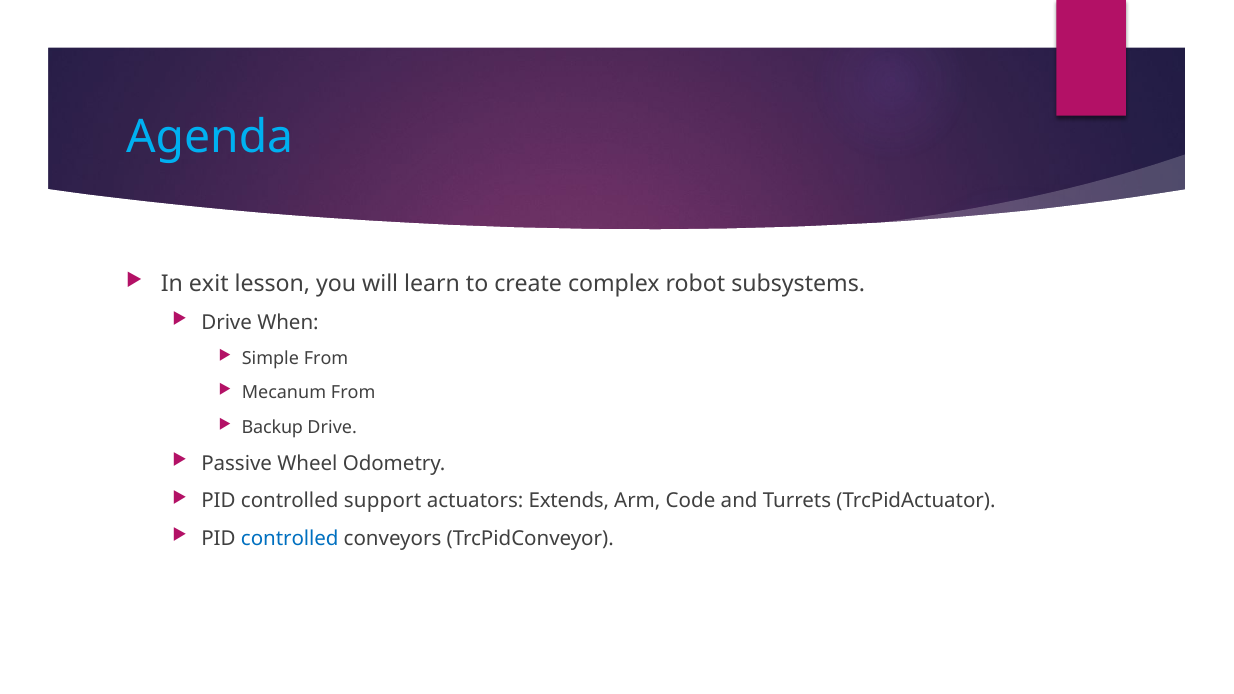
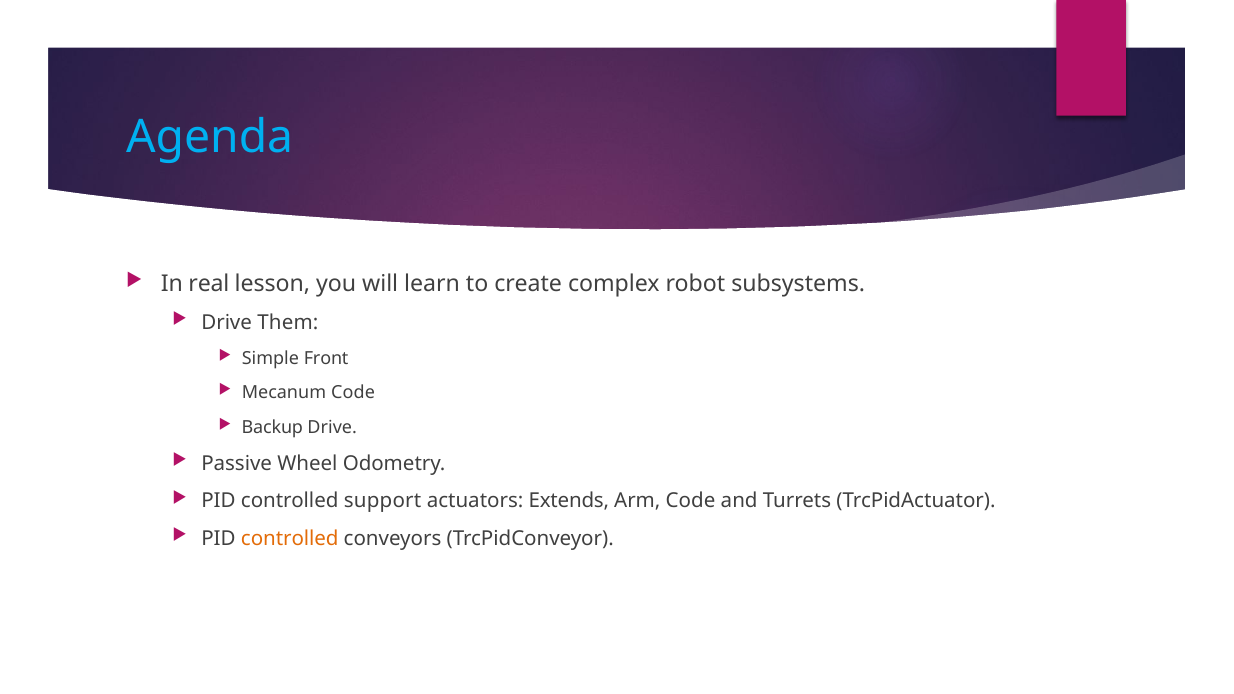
exit: exit -> real (209, 284)
When: When -> Them (288, 322)
Simple From: From -> Front (326, 358)
Mecanum From: From -> Code (353, 393)
controlled colour: blue -> orange (290, 538)
